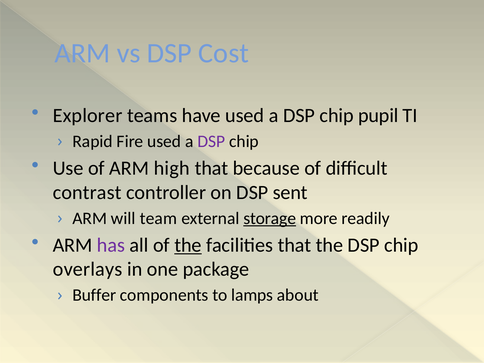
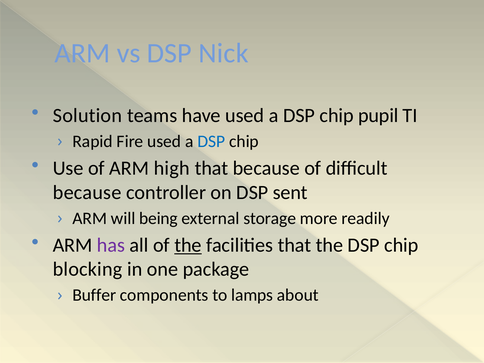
Cost: Cost -> Nick (223, 53)
Explorer: Explorer -> Solution (88, 116)
DSP colour: purple -> blue (211, 141)
contrast: contrast -> because (87, 192)
team: team -> being (159, 218)
storage underline: present -> none (270, 218)
overlays: overlays -> blocking (88, 269)
